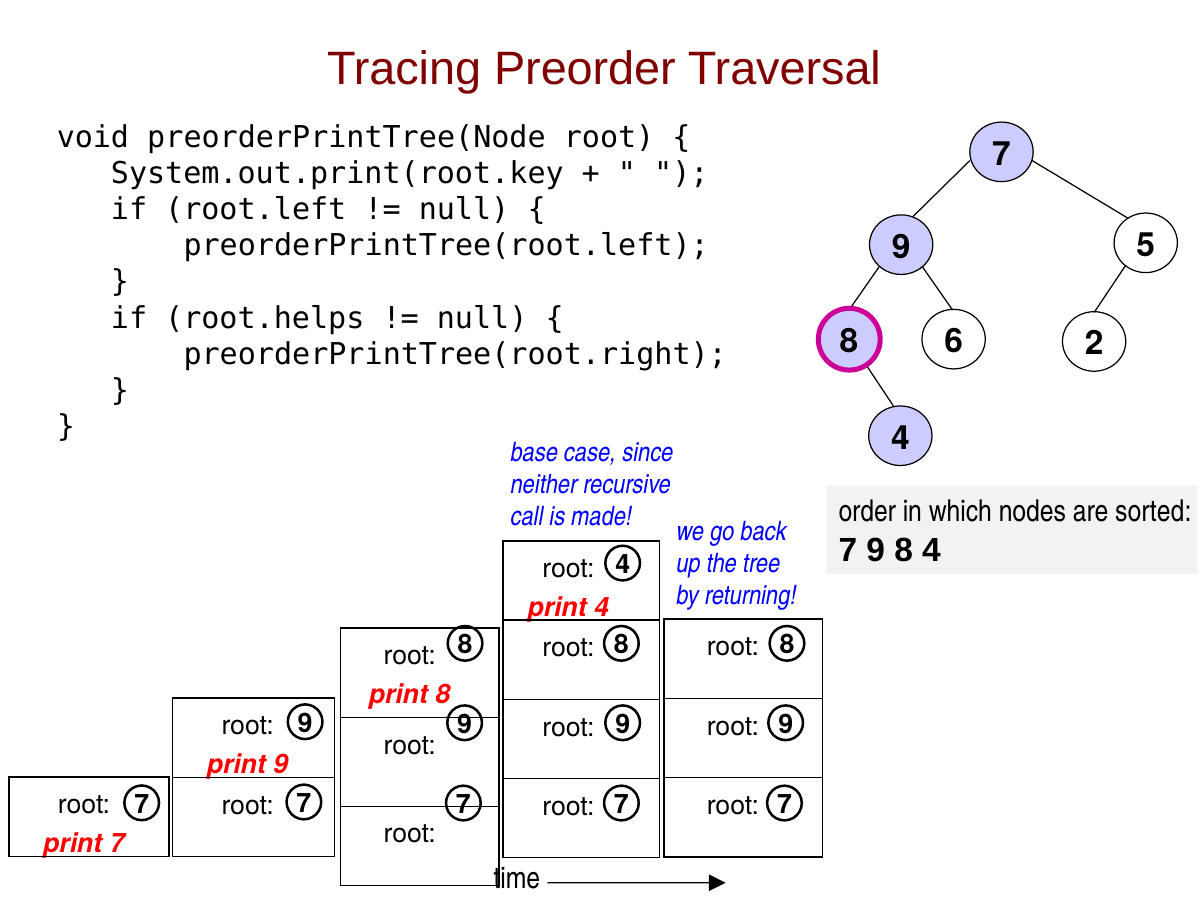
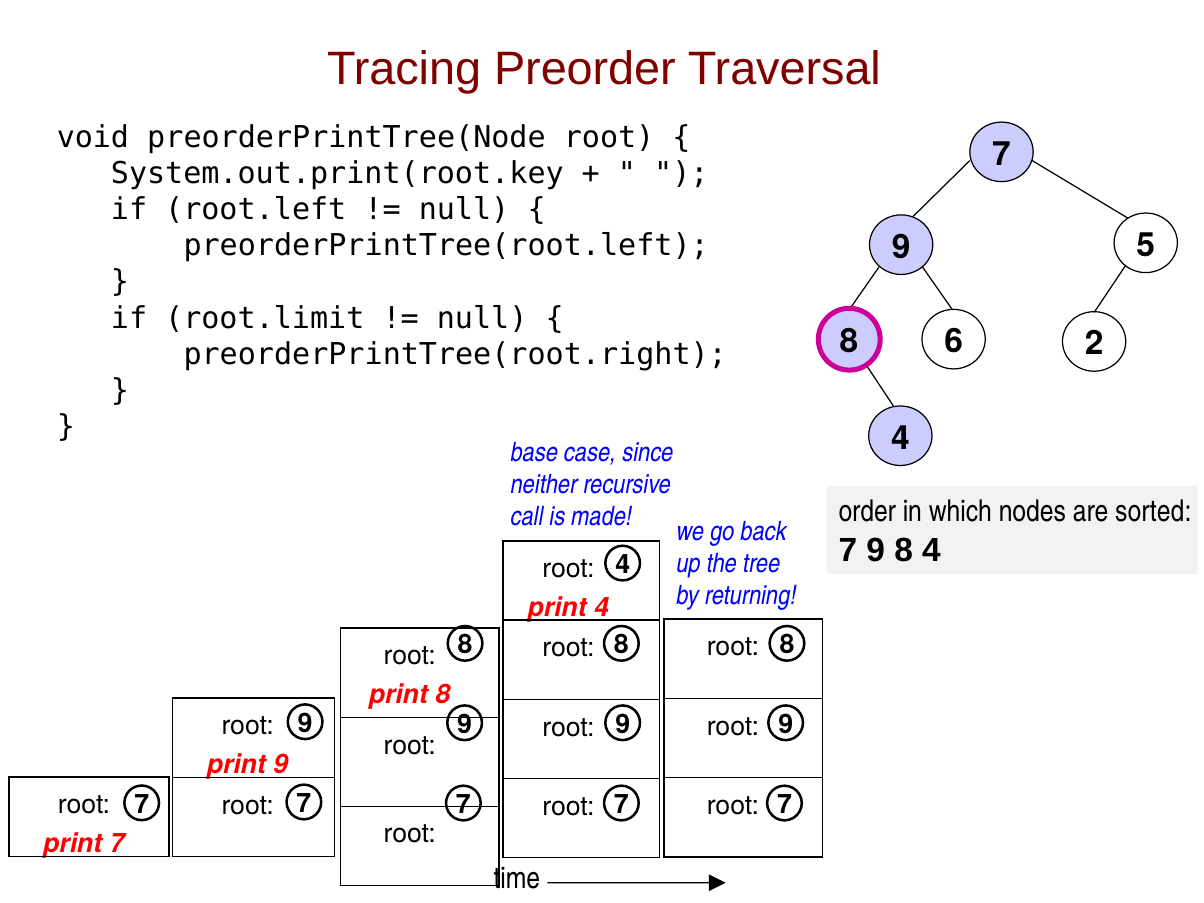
root.helps: root.helps -> root.limit (265, 318)
